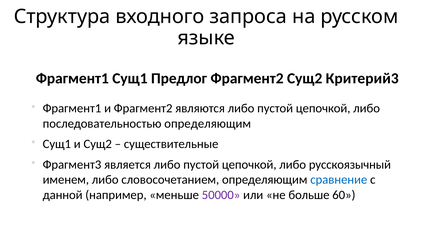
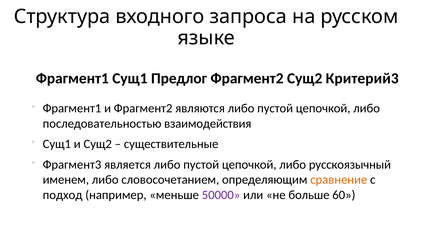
последовательностью определяющим: определяющим -> взаимодействия (208, 124)
сравнение colour: blue -> orange (339, 180)
данной: данной -> подход (63, 195)
